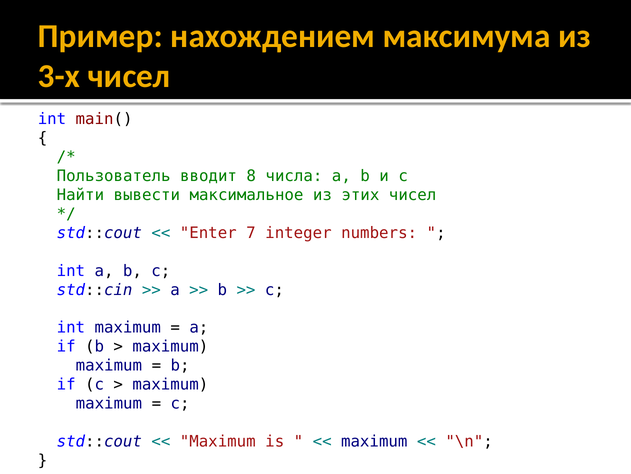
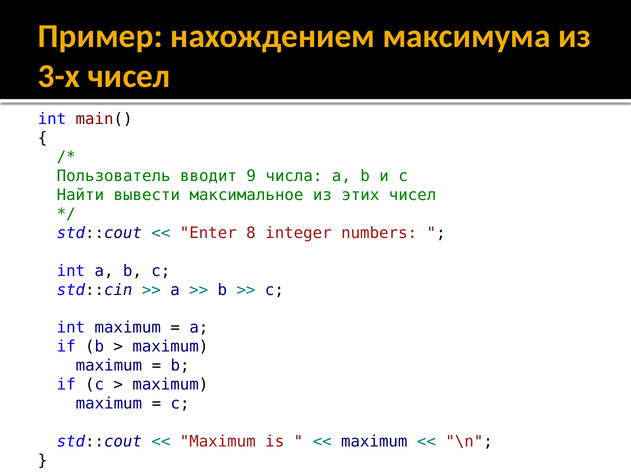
8: 8 -> 9 (251, 176)
7: 7 -> 8 (251, 233)
